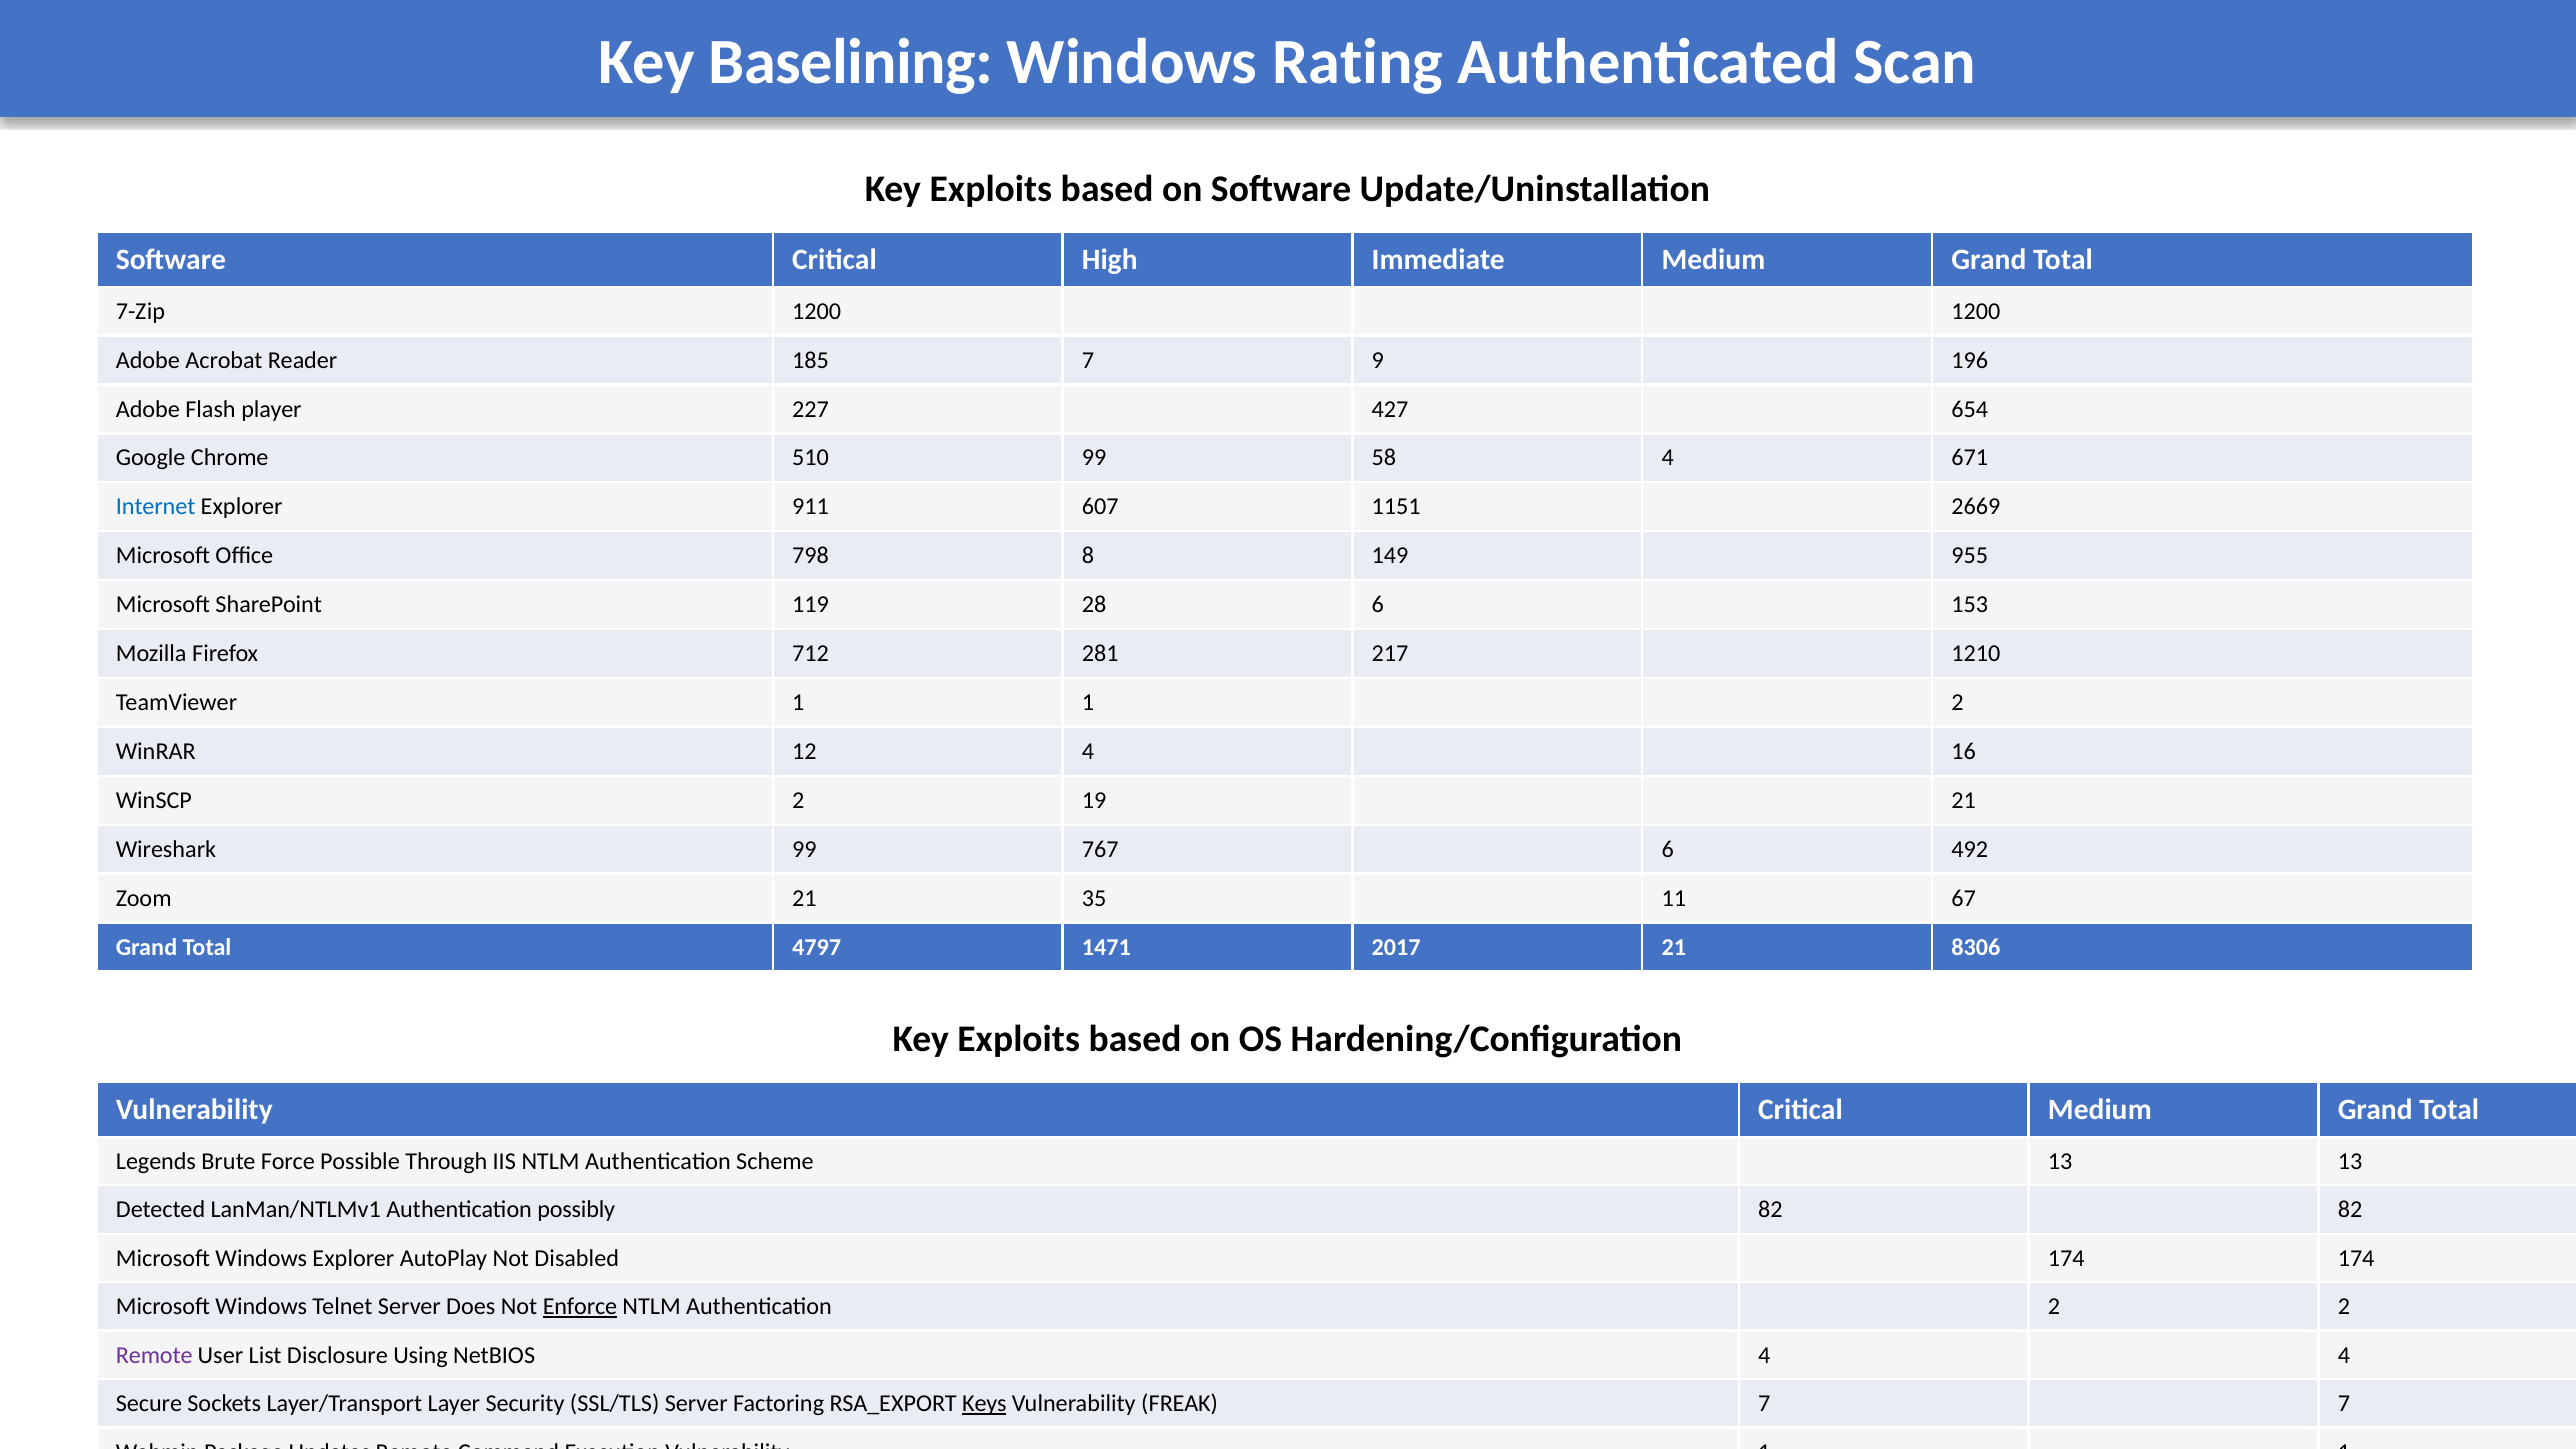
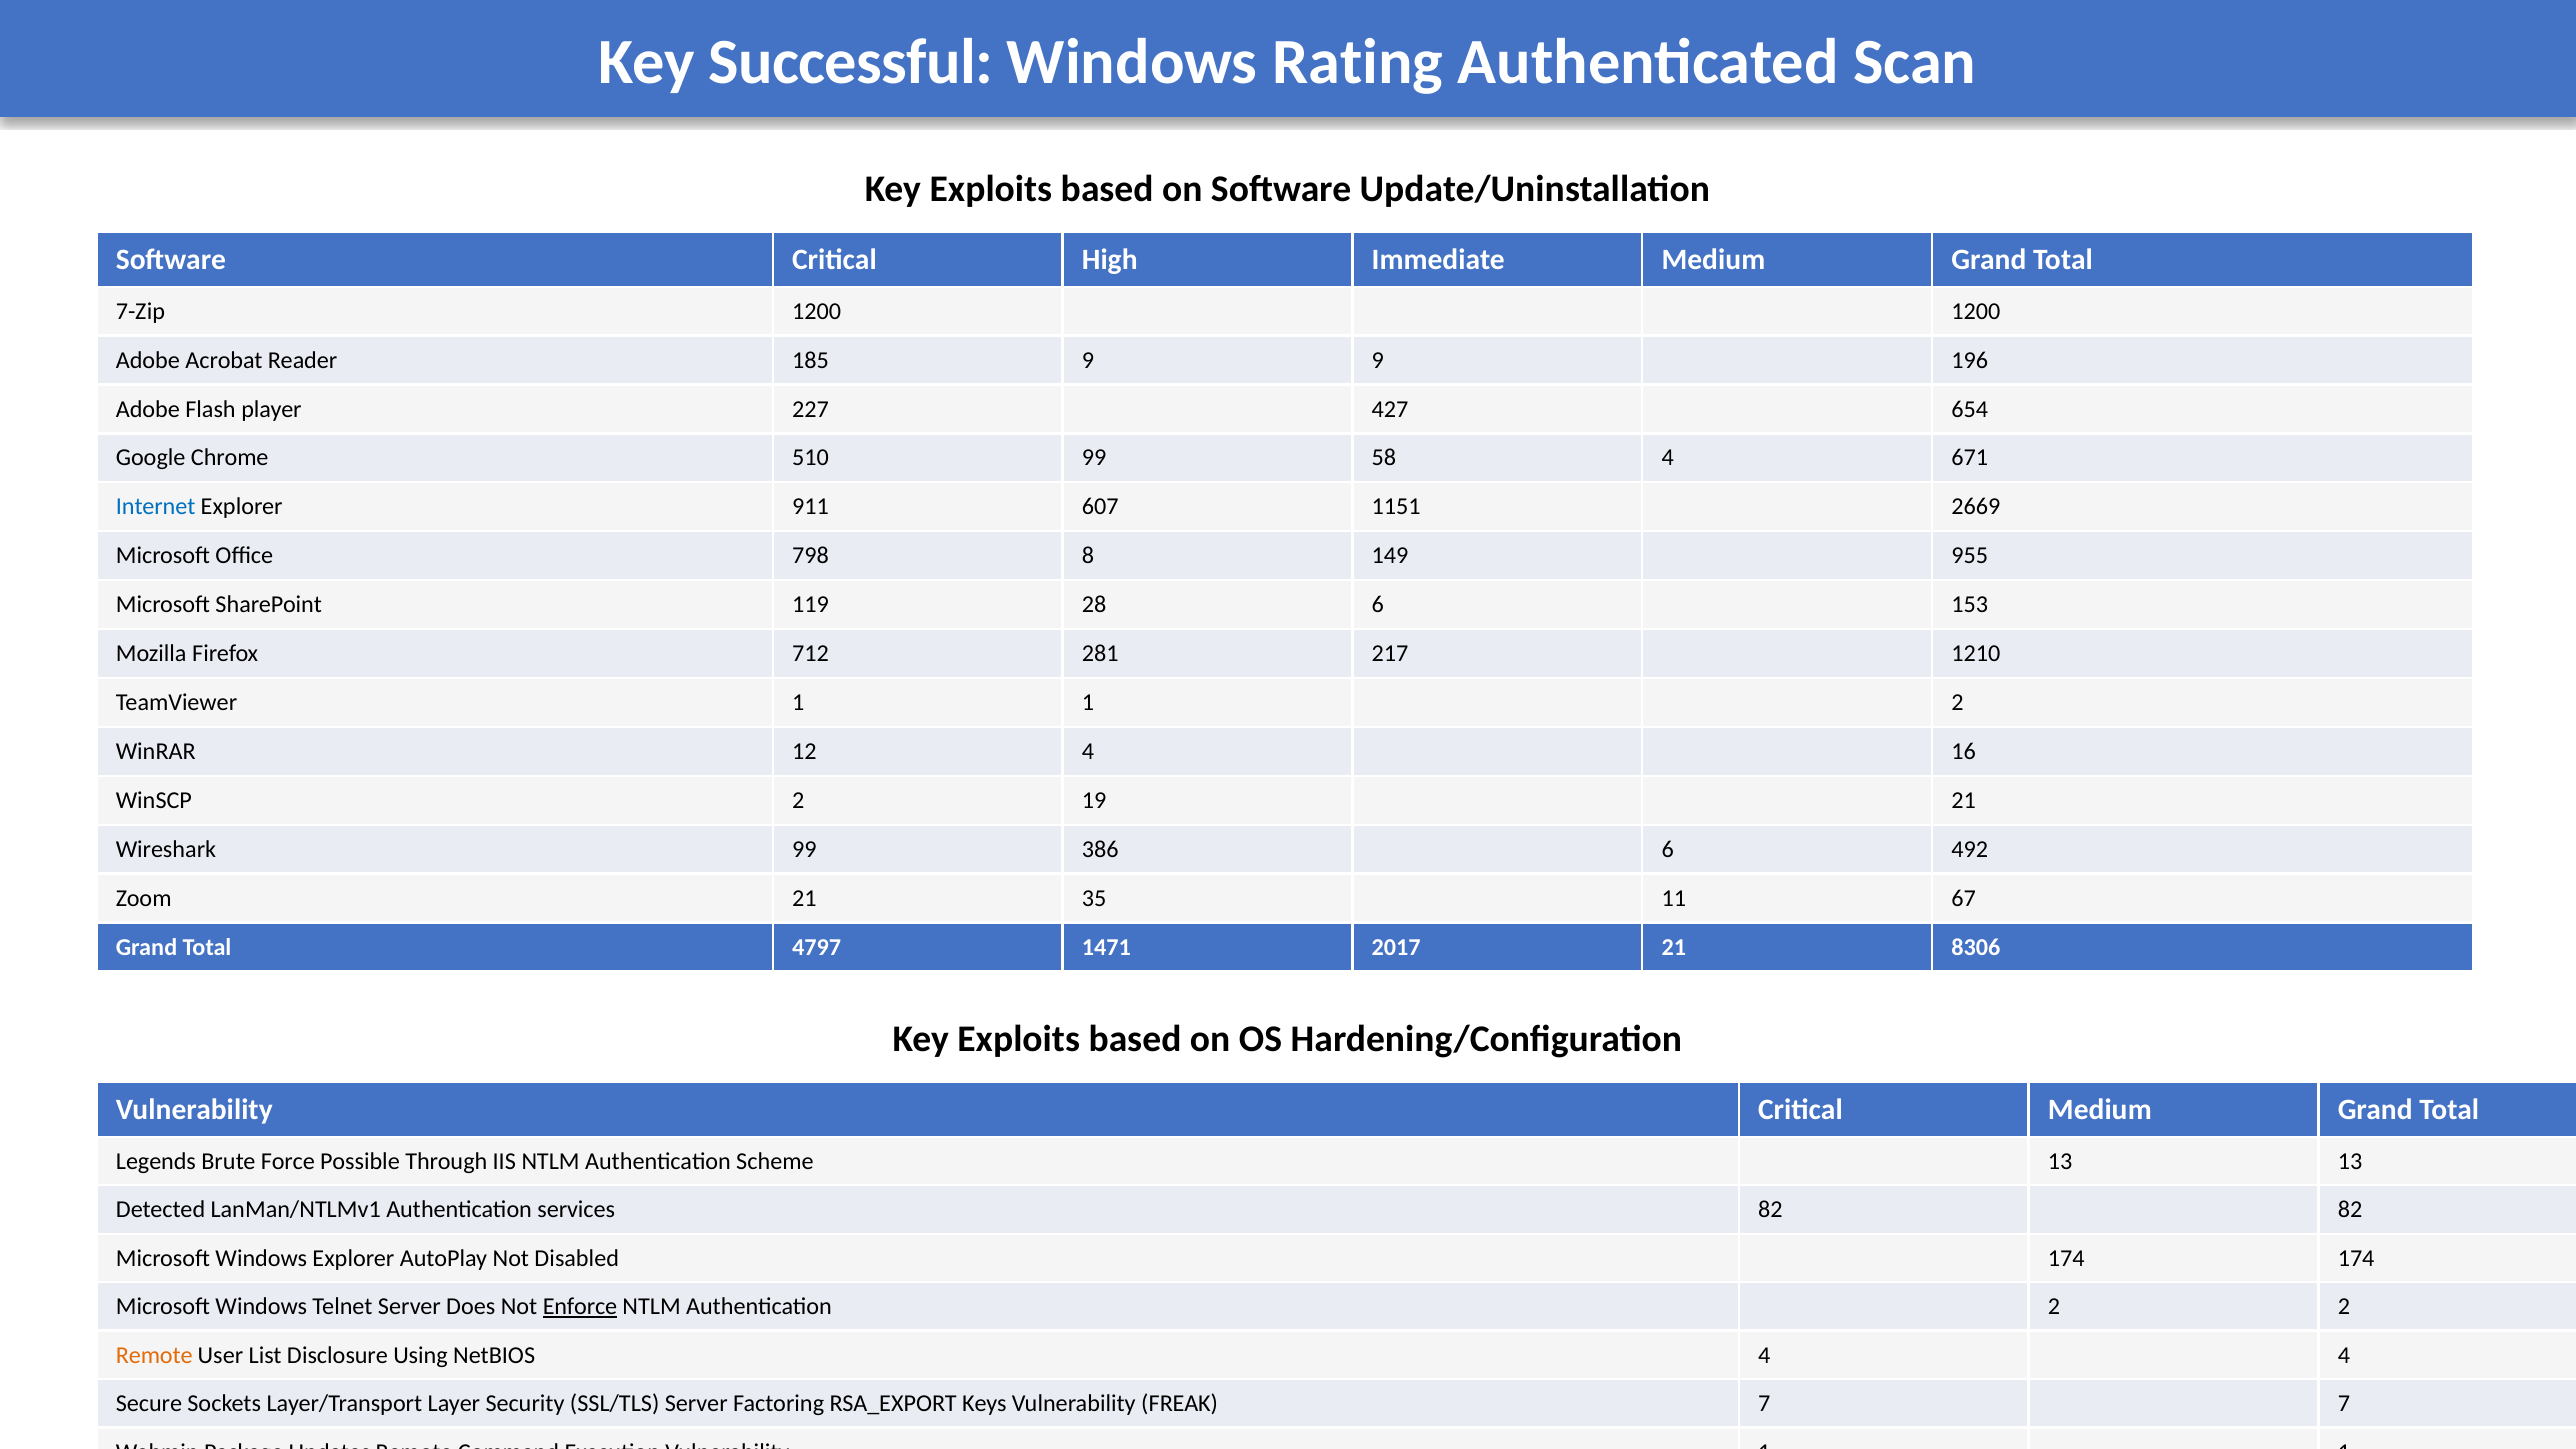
Baselining: Baselining -> Successful (851, 62)
185 7: 7 -> 9 (1088, 360)
99 767: 767 -> 386 (1100, 849)
possibly: possibly -> services (576, 1210)
Remote colour: purple -> orange (154, 1355)
Keys underline: present -> none (984, 1404)
